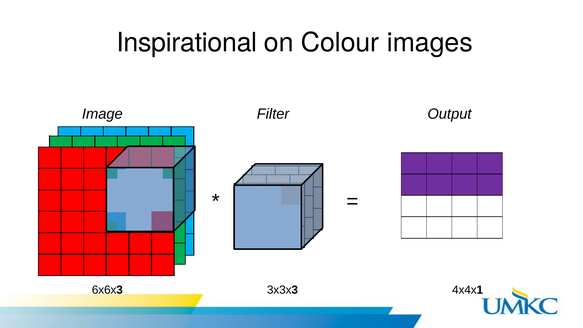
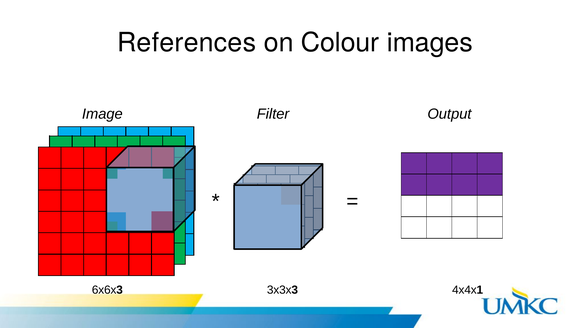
Inspirational: Inspirational -> References (187, 43)
